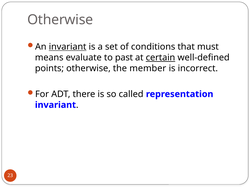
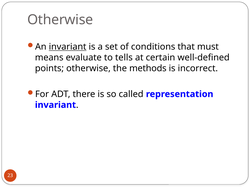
past: past -> tells (124, 58)
certain underline: present -> none (160, 58)
member: member -> methods (148, 69)
